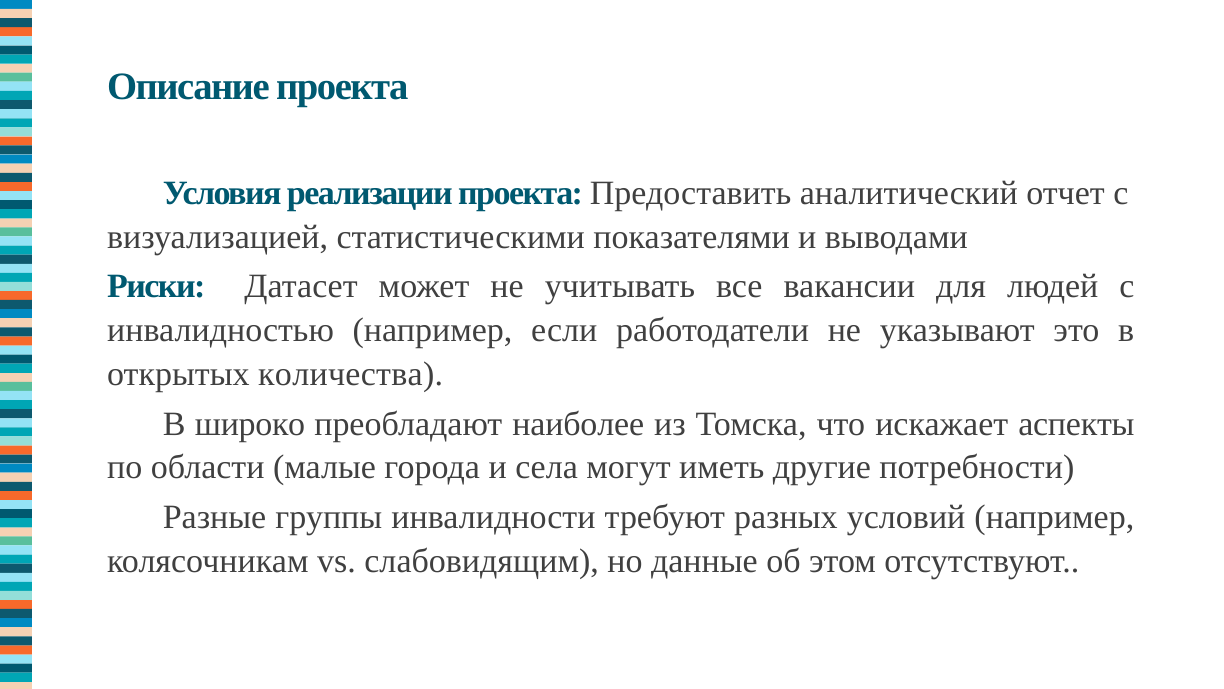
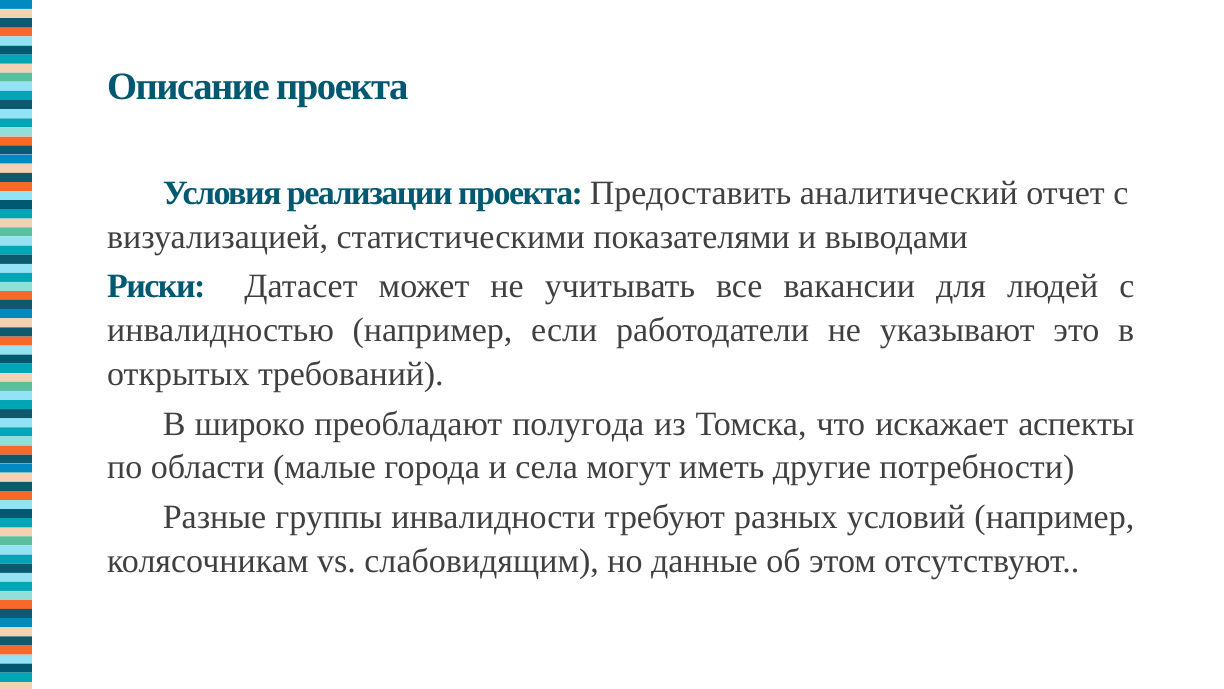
количества: количества -> требований (351, 374)
наиболее: наиболее -> полугода (578, 424)
